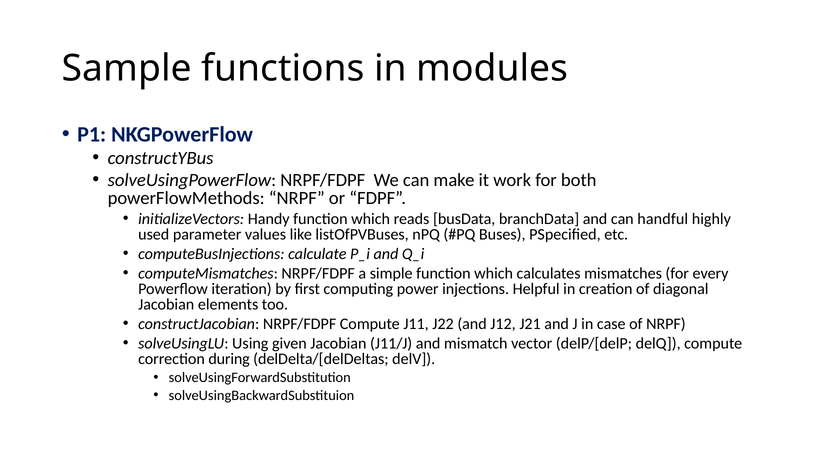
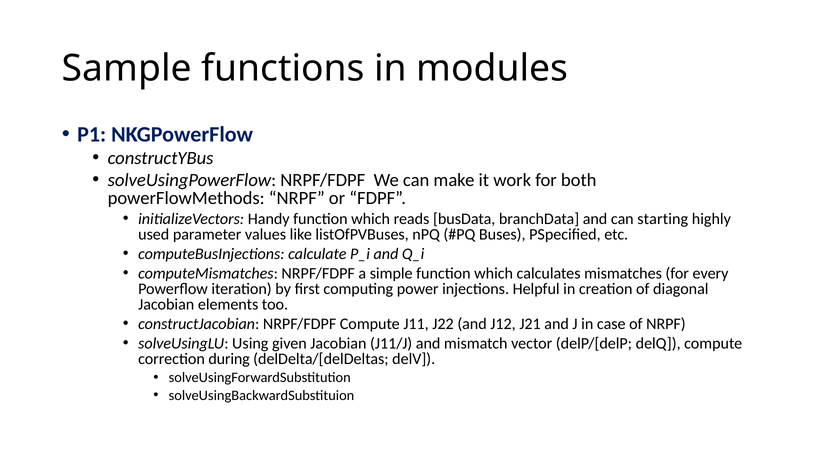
handful: handful -> starting (663, 219)
